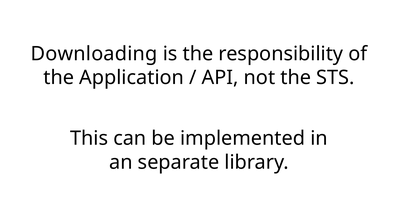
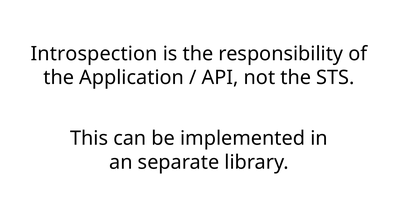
Downloading: Downloading -> Introspection (94, 54)
